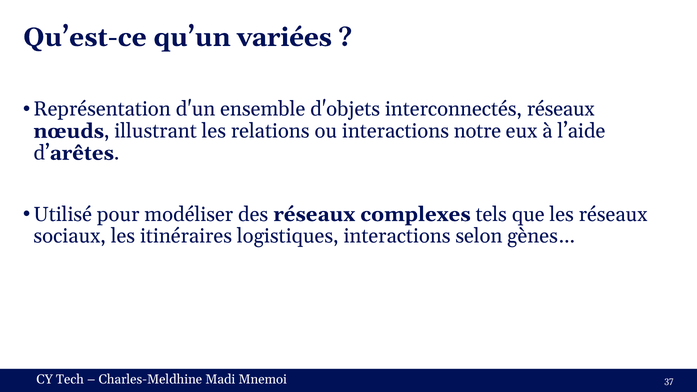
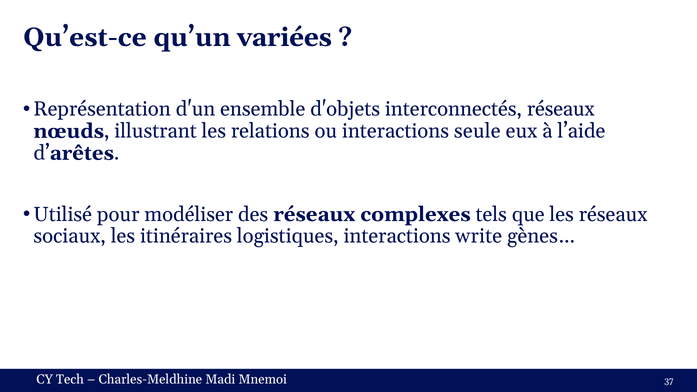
notre: notre -> seule (477, 131)
selon: selon -> write (479, 236)
